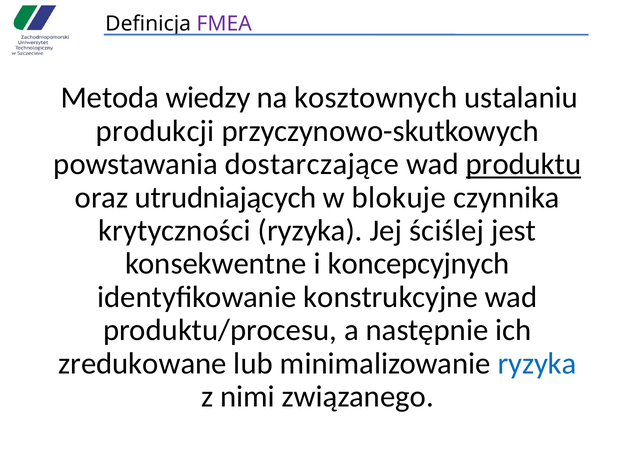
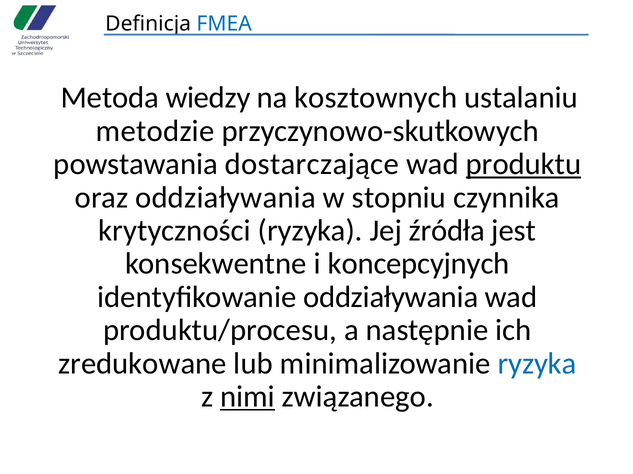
FMEA colour: purple -> blue (224, 24)
produkcji: produkcji -> metodzie (155, 131)
oraz utrudniających: utrudniających -> oddziaływania (226, 198)
blokuje: blokuje -> stopniu (399, 198)
ściślej: ściślej -> źródła (447, 231)
identyfikowanie konstrukcyjne: konstrukcyjne -> oddziaływania (391, 297)
nimi underline: none -> present (248, 397)
